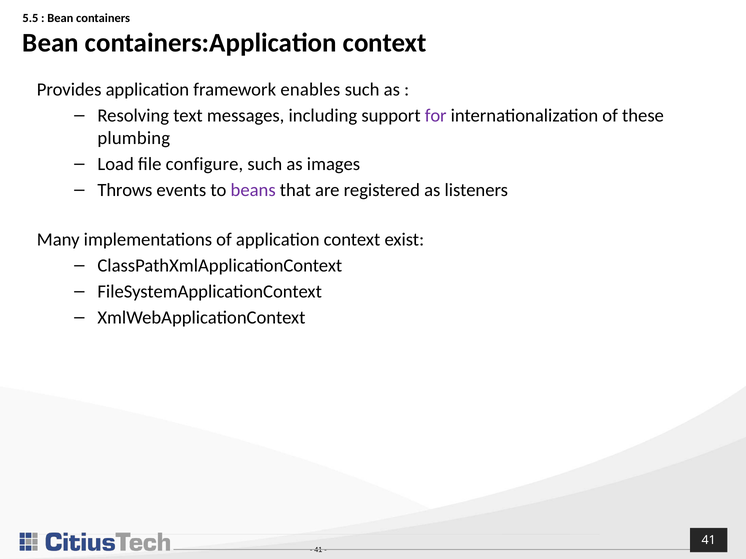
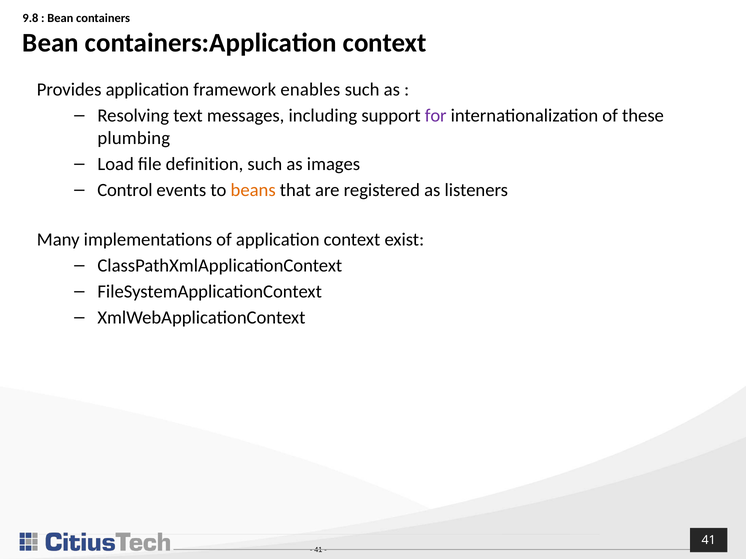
5.5: 5.5 -> 9.8 (30, 18)
configure: configure -> definition (204, 164)
Throws: Throws -> Control (125, 190)
beans colour: purple -> orange (253, 190)
